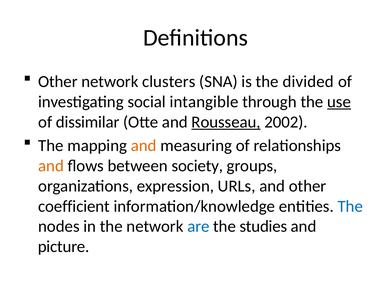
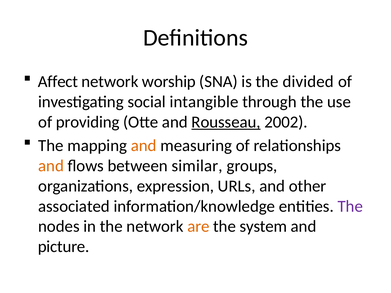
Other: Other -> Affect (58, 82)
clusters: clusters -> worship (169, 82)
use underline: present -> none (339, 102)
dissimilar: dissimilar -> providing (88, 122)
society: society -> similar (197, 166)
coefficient: coefficient -> associated (74, 206)
The colour: blue -> purple (350, 206)
are colour: blue -> orange (198, 227)
studies: studies -> system (263, 227)
